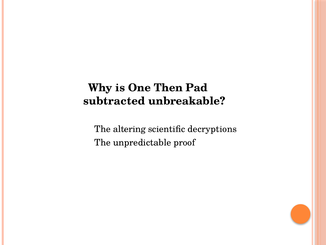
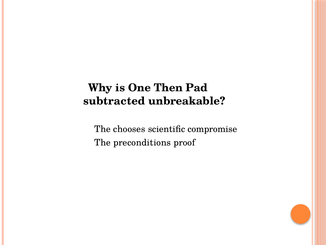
altering: altering -> chooses (129, 129)
decryptions: decryptions -> compromise (212, 129)
unpredictable: unpredictable -> preconditions (142, 142)
